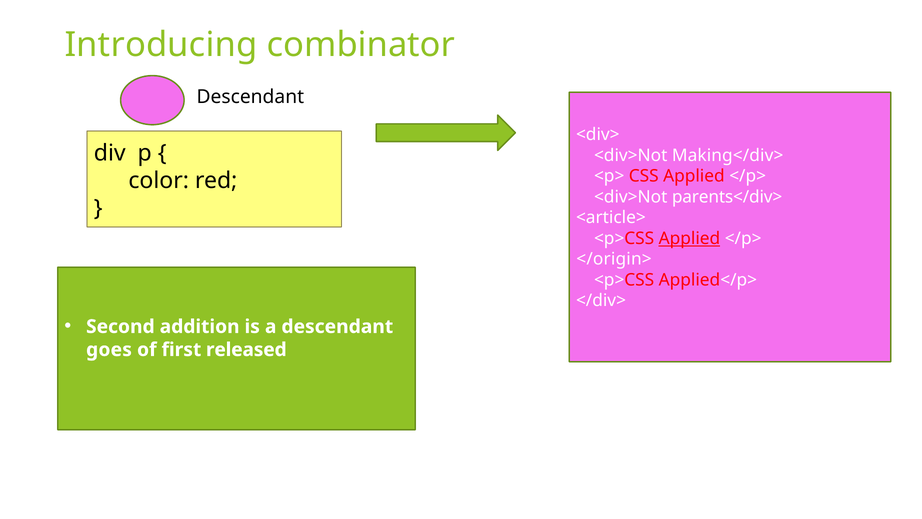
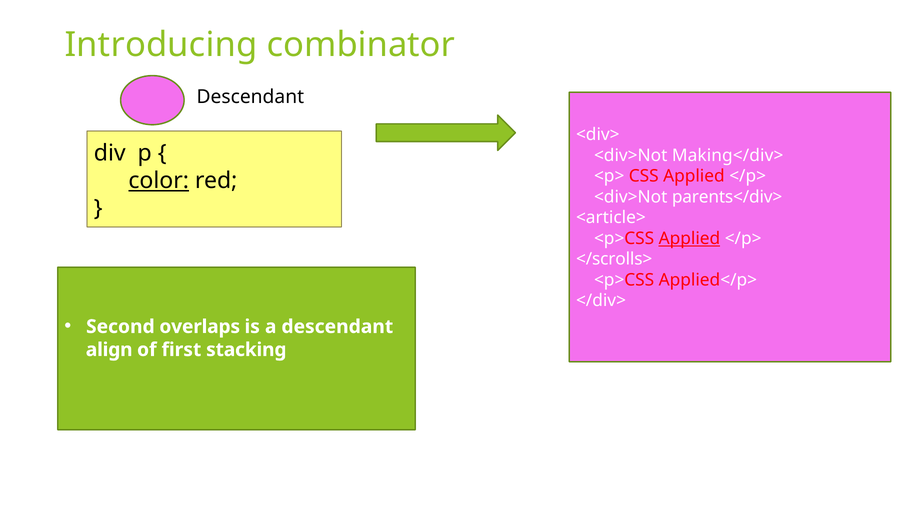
color underline: none -> present (159, 181)
</origin>: </origin> -> </scrolls> (614, 259)
addition: addition -> overlaps (200, 326)
goes: goes -> align (109, 349)
released: released -> stacking (246, 349)
